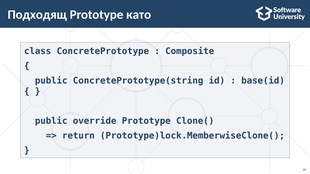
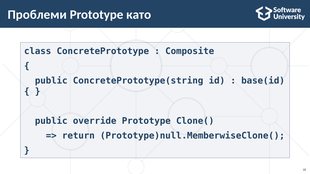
Подходящ: Подходящ -> Проблеми (37, 15)
Prototype)lock.MemberwiseClone(: Prototype)lock.MemberwiseClone( -> Prototype)null.MemberwiseClone( (192, 136)
